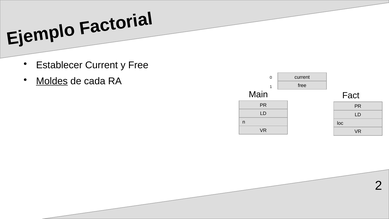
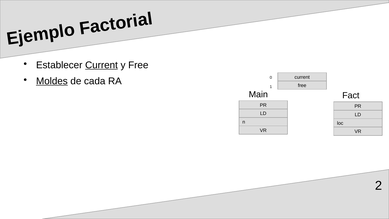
Current underline: none -> present (101, 65)
